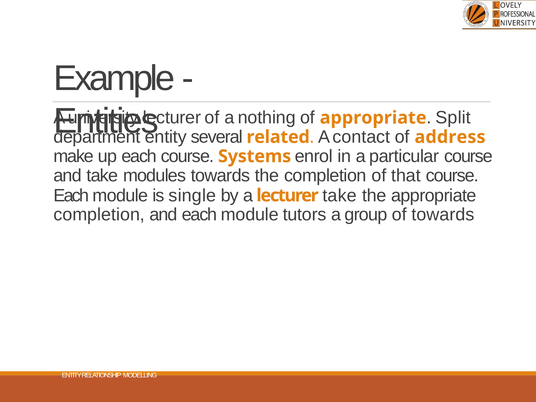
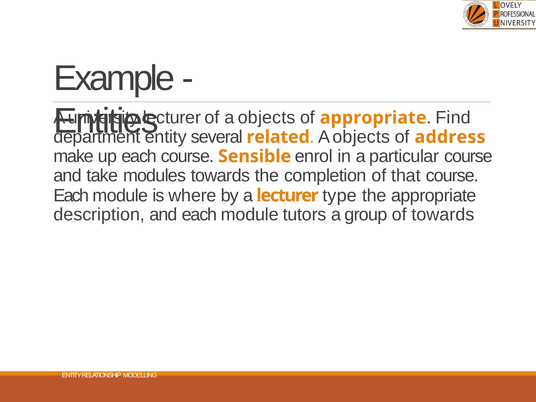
of a nothing: nothing -> objects (267, 118)
Split: Split -> Find (453, 118)
contact: contact -> objects (361, 137)
Systems: Systems -> Sensible (255, 156)
single: single -> where (193, 195)
lecturer take: take -> type (340, 195)
completion: completion -> description (99, 215)
